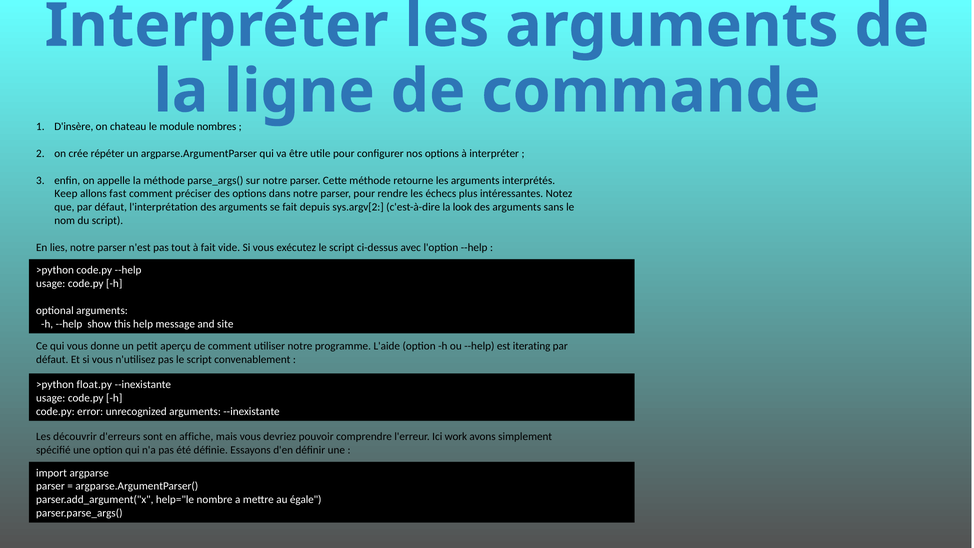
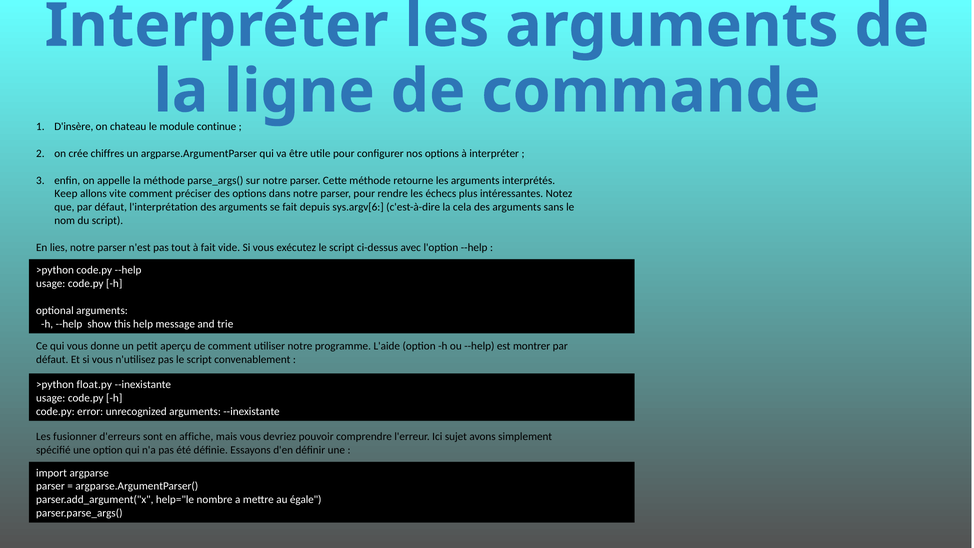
nombres: nombres -> continue (216, 127)
répéter: répéter -> chiffres (107, 154)
fast: fast -> vite (118, 194)
sys.argv[2: sys.argv[2 -> sys.argv[6 (358, 207)
look: look -> cela (462, 207)
site: site -> trie (225, 324)
iterating: iterating -> montrer (532, 346)
découvrir: découvrir -> fusionner (75, 436)
work: work -> sujet (456, 436)
